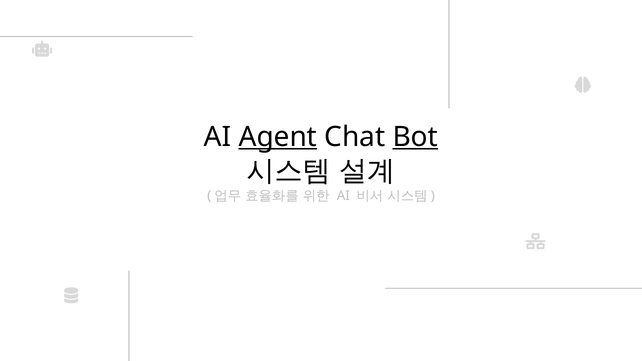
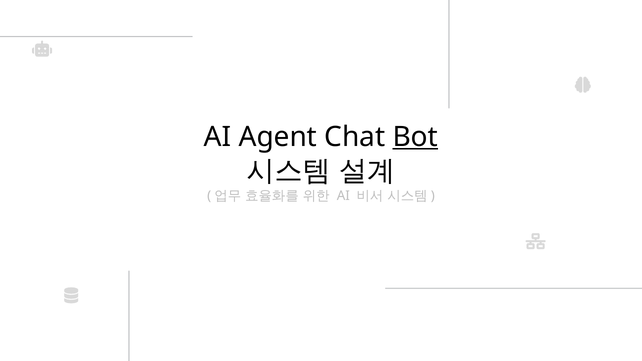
Agent underline: present -> none (278, 137)
